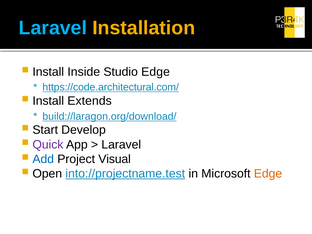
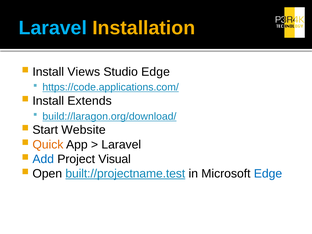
Inside: Inside -> Views (84, 72)
https://code.architectural.com/: https://code.architectural.com/ -> https://code.applications.com/ (111, 87)
Develop: Develop -> Website (83, 130)
Quick colour: purple -> orange (48, 145)
into://projectname.test: into://projectname.test -> built://projectname.test (125, 174)
Edge colour: orange -> blue (268, 174)
